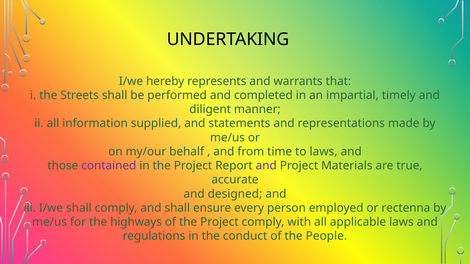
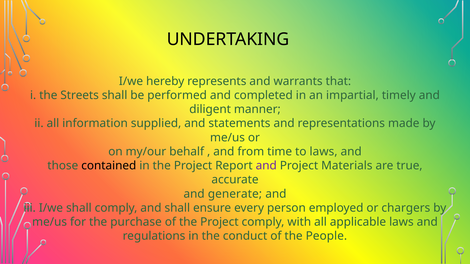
contained colour: purple -> black (109, 166)
designed: designed -> generate (235, 194)
rectenna: rectenna -> chargers (406, 208)
highways: highways -> purchase (136, 222)
